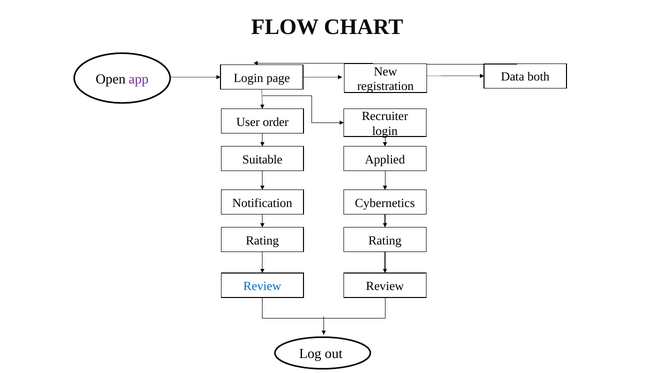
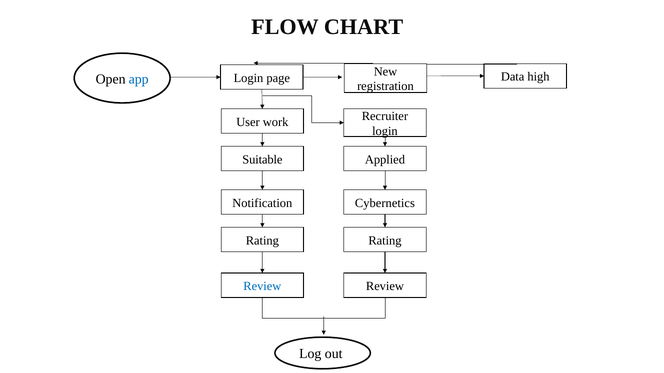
both: both -> high (539, 77)
app colour: purple -> blue (139, 79)
order: order -> work (276, 122)
